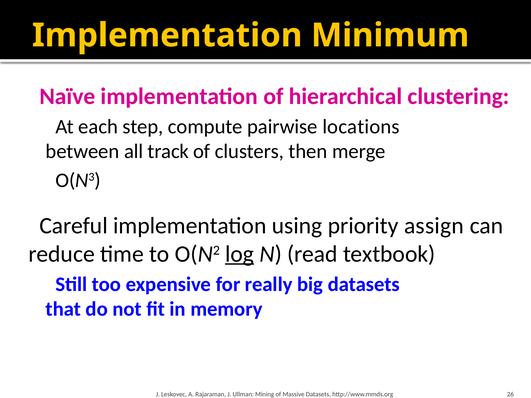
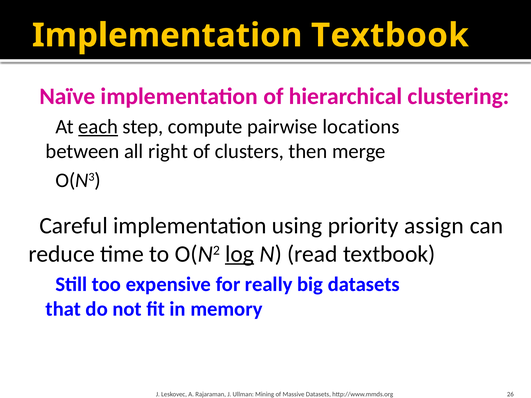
Implementation Minimum: Minimum -> Textbook (390, 35)
each underline: none -> present (98, 127)
track: track -> right (168, 152)
